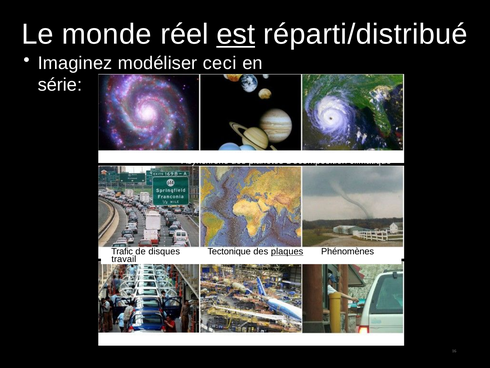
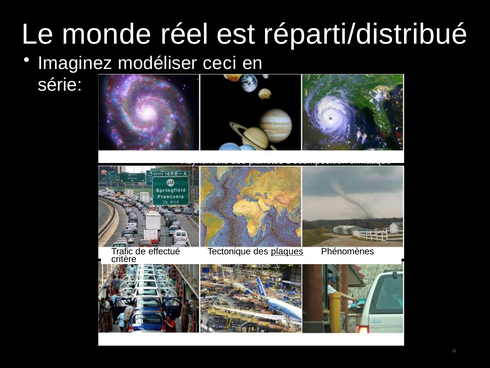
est underline: present -> none (236, 34)
disques: disques -> effectué (164, 251)
travail: travail -> critère (124, 259)
